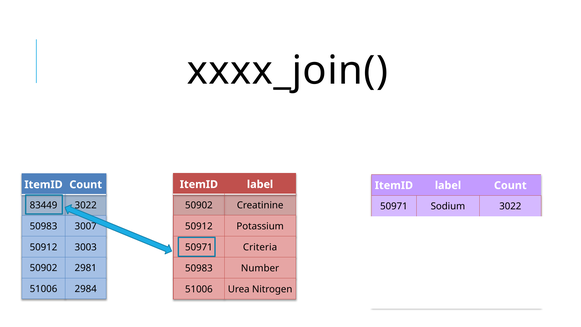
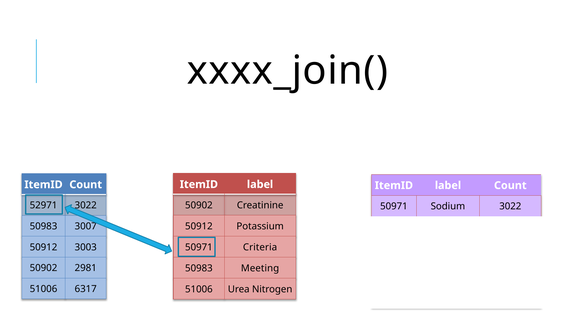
83449: 83449 -> 52971 (44, 205)
Number: Number -> Meeting (260, 268)
2984: 2984 -> 6317 (86, 289)
